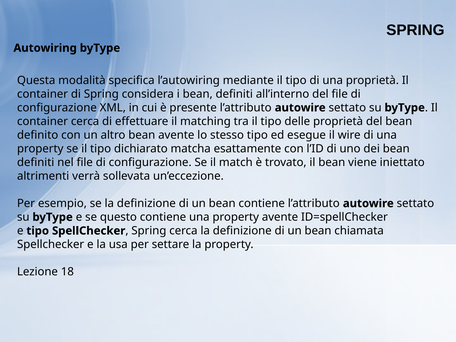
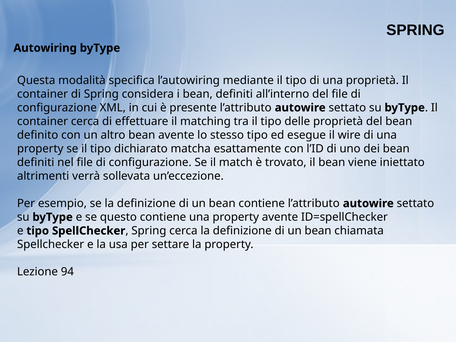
18: 18 -> 94 (67, 272)
